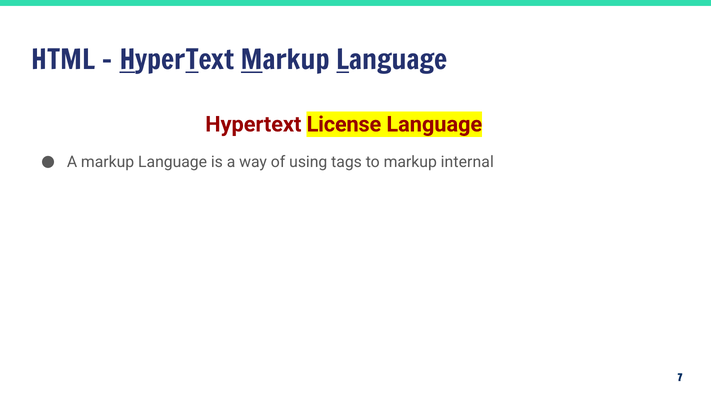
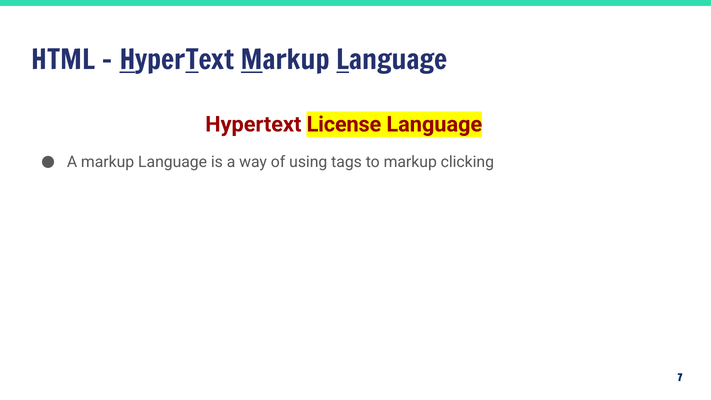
internal: internal -> clicking (467, 162)
